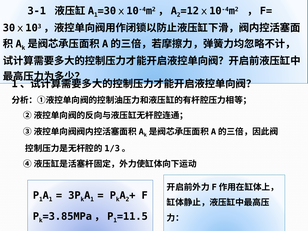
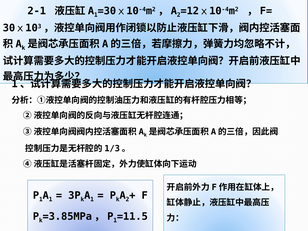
3-1: 3-1 -> 2-1 (37, 11)
